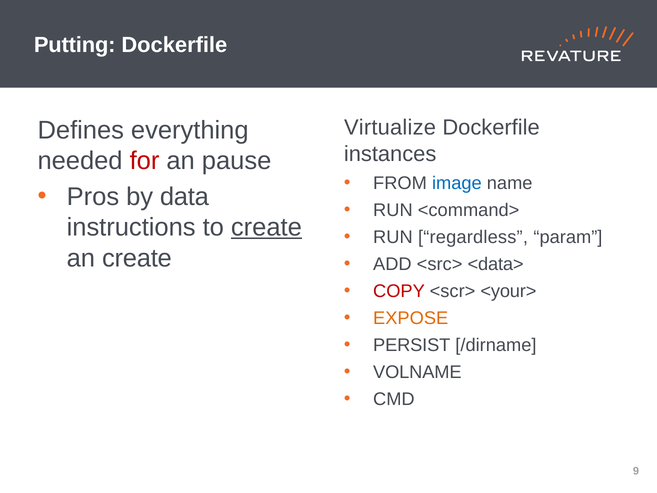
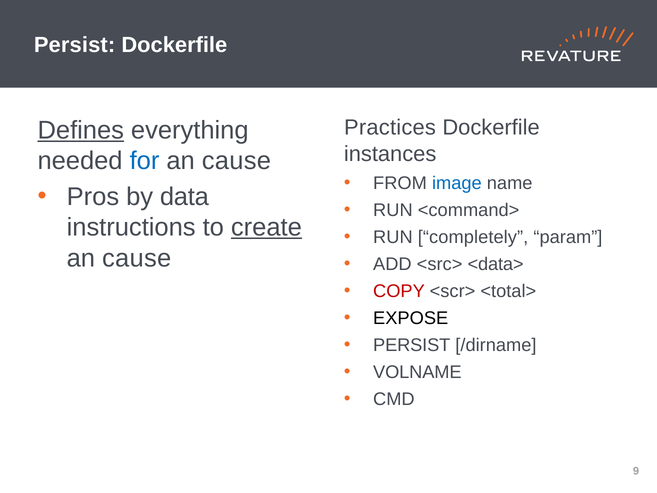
Putting: Putting -> Persist (75, 45)
Virtualize: Virtualize -> Practices (390, 128)
Defines underline: none -> present (81, 130)
for colour: red -> blue (145, 161)
pause: pause -> cause (236, 161)
regardless: regardless -> completely (473, 237)
create: create -> cause (137, 258)
<your>: <your> -> <total> (508, 291)
EXPOSE colour: orange -> black (411, 318)
